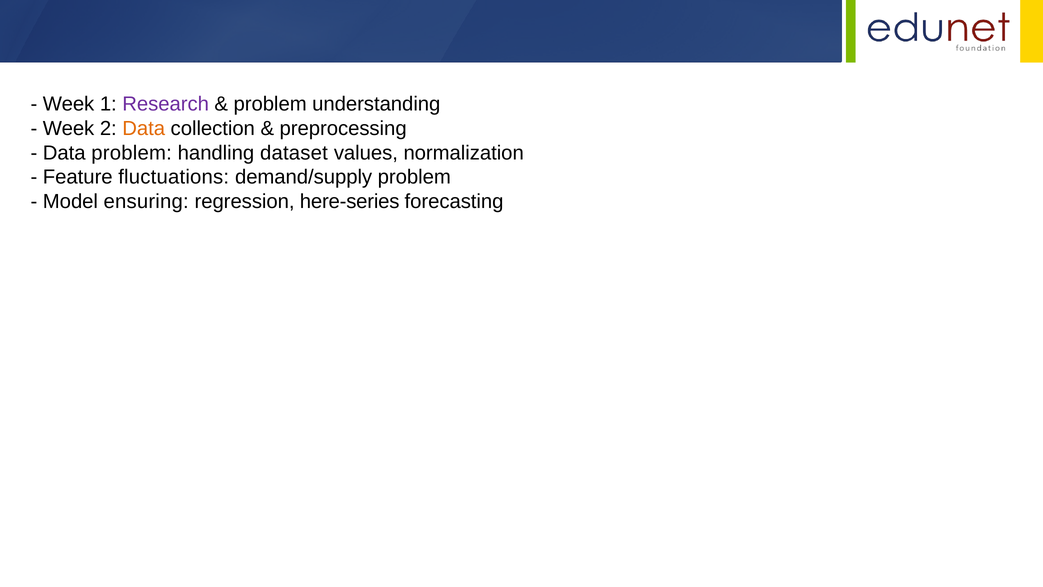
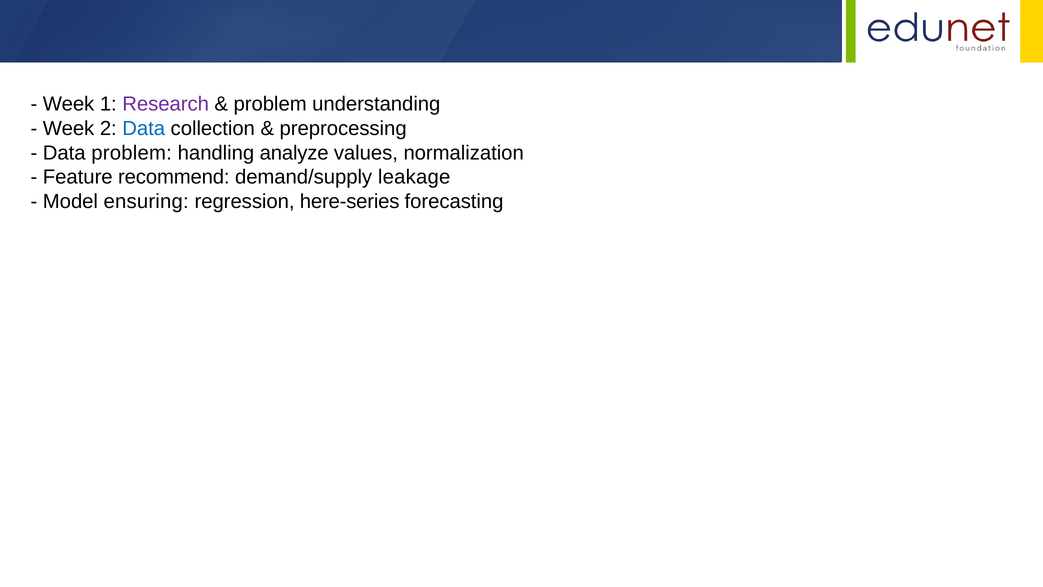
Data colour: orange -> blue (144, 128)
dataset: dataset -> analyze (294, 153)
fluctuations: fluctuations -> recommend (174, 177)
demand/supply problem: problem -> leakage (414, 177)
